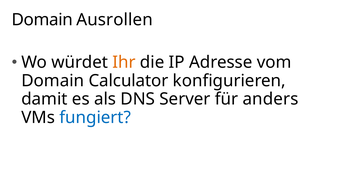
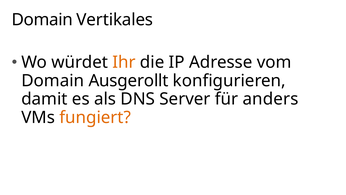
Ausrollen: Ausrollen -> Vertikales (115, 20)
Calculator: Calculator -> Ausgerollt (129, 81)
fungiert colour: blue -> orange (95, 117)
